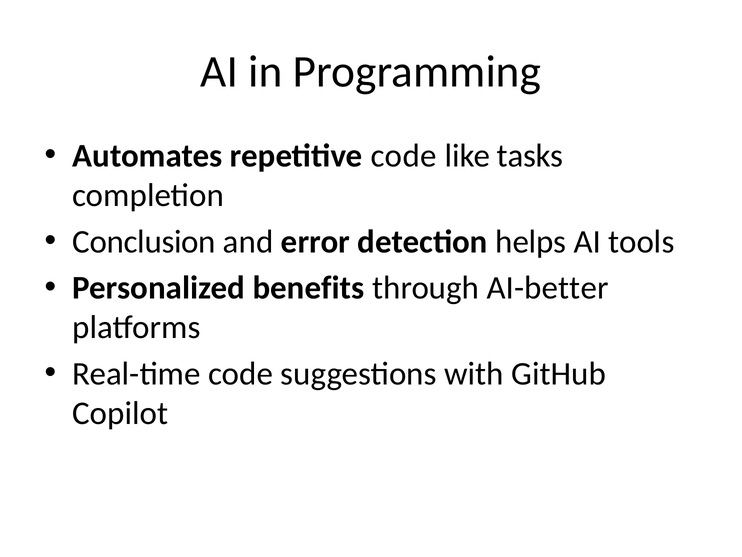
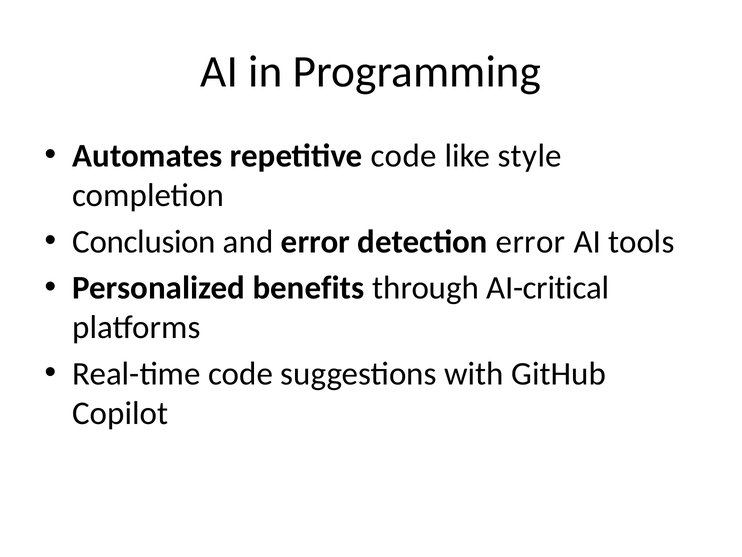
tasks: tasks -> style (530, 156)
detection helps: helps -> error (531, 241)
AI-better: AI-better -> AI-critical (548, 288)
